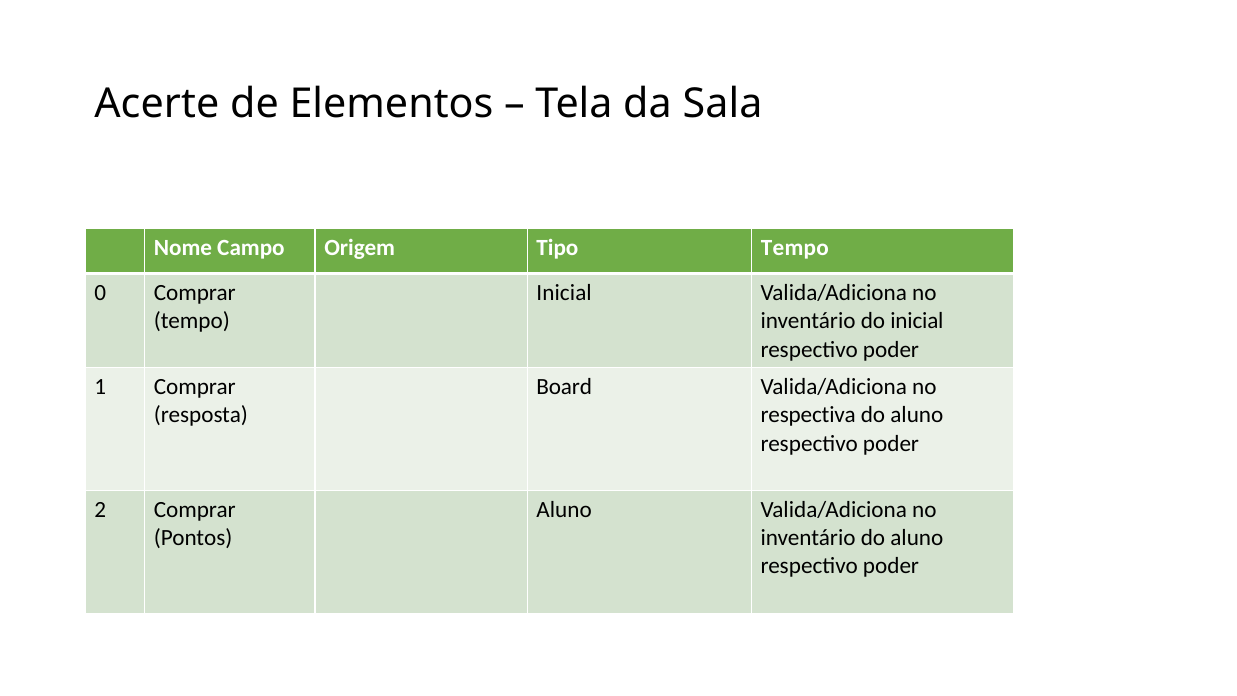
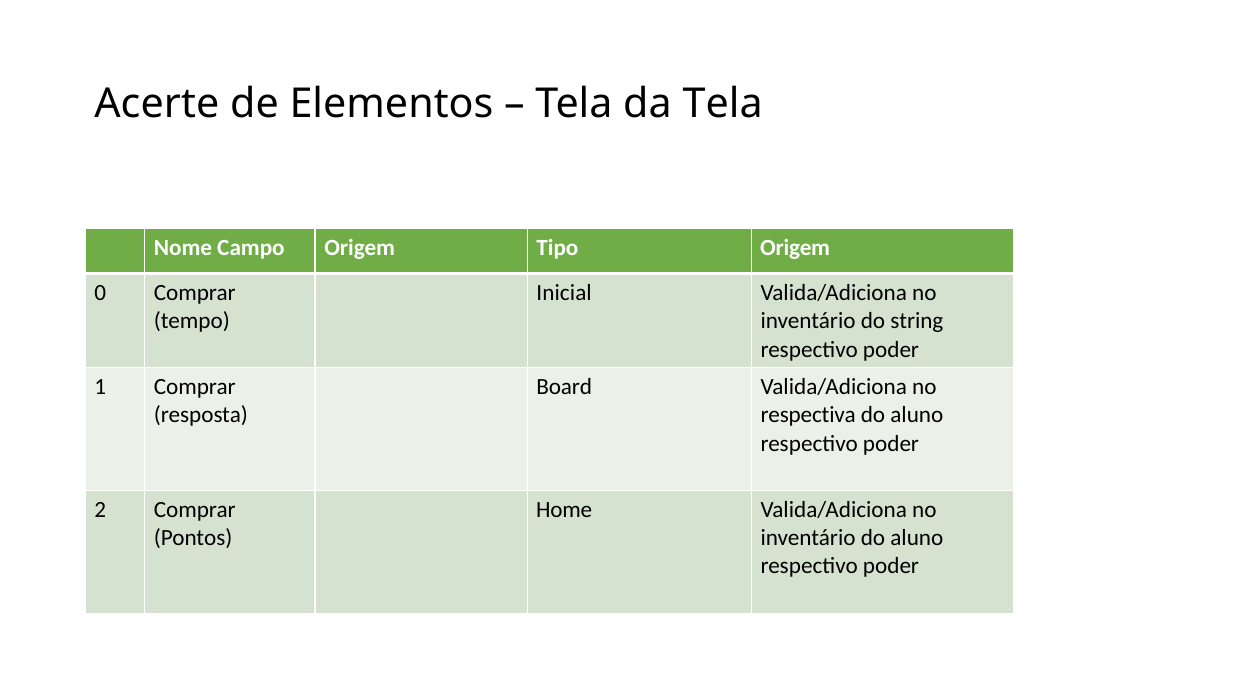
da Sala: Sala -> Tela (723, 104)
Tipo Tempo: Tempo -> Origem (795, 247)
do inicial: inicial -> string (917, 321)
Aluno: Aluno -> Home (564, 509)
